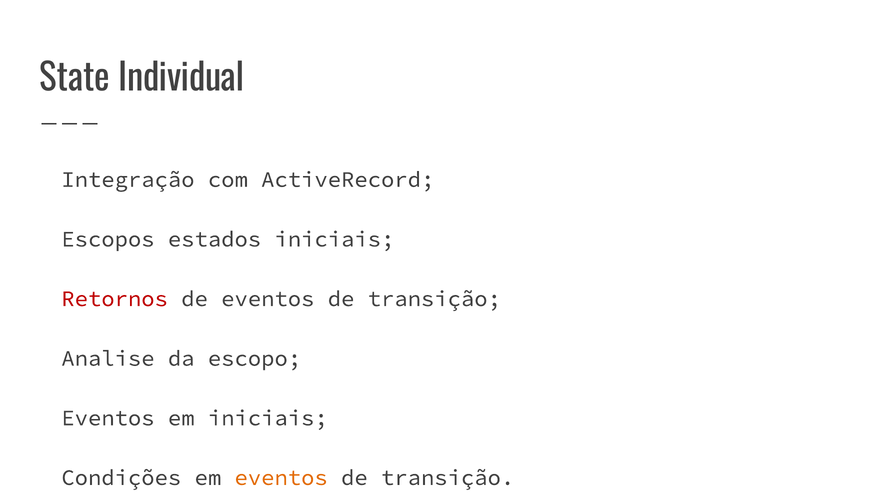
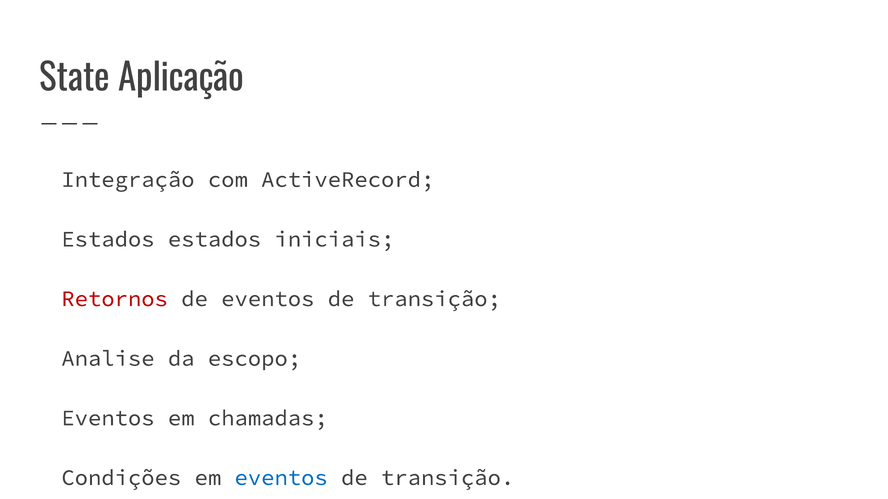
Individual: Individual -> Aplicação (181, 79)
Escopos: Escopos -> Estados (108, 239)
em iniciais: iniciais -> chamadas (268, 418)
eventos colour: orange -> blue (281, 478)
